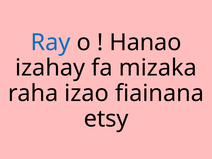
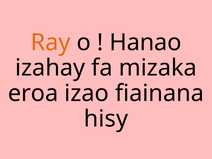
Ray colour: blue -> orange (51, 42)
raha: raha -> eroa (33, 93)
etsy: etsy -> hisy (106, 119)
